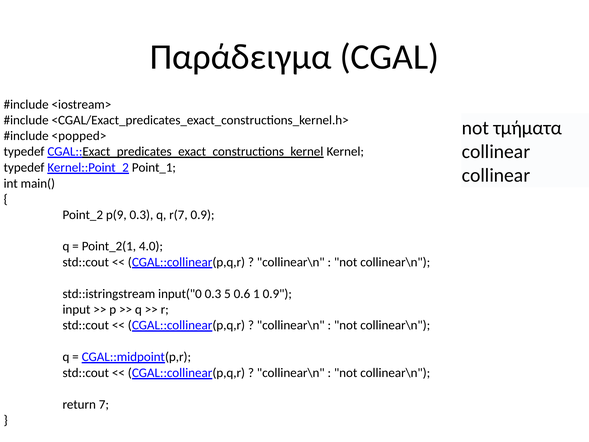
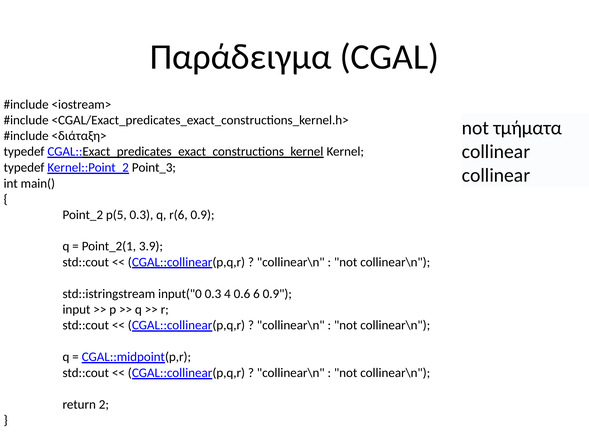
<popped>: <popped> -> <διάταξη> (79, 136)
Point_1: Point_1 -> Point_3 (154, 167)
p(9: p(9 -> p(5 (116, 215)
r(7: r(7 -> r(6 (178, 215)
4.0: 4.0 -> 3.9 (151, 246)
5: 5 -> 4 (227, 294)
1: 1 -> 6 (256, 294)
7: 7 -> 2 (104, 404)
